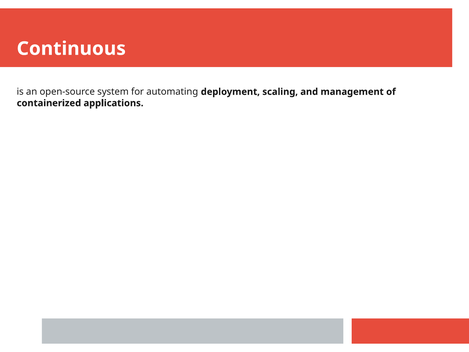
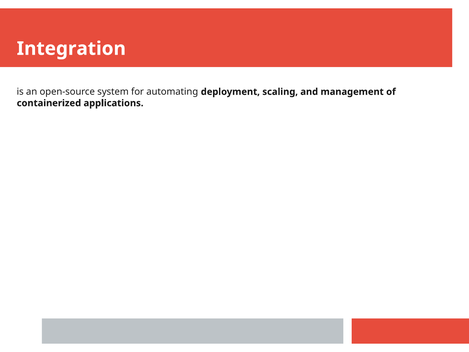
Continuous: Continuous -> Integration (71, 49)
